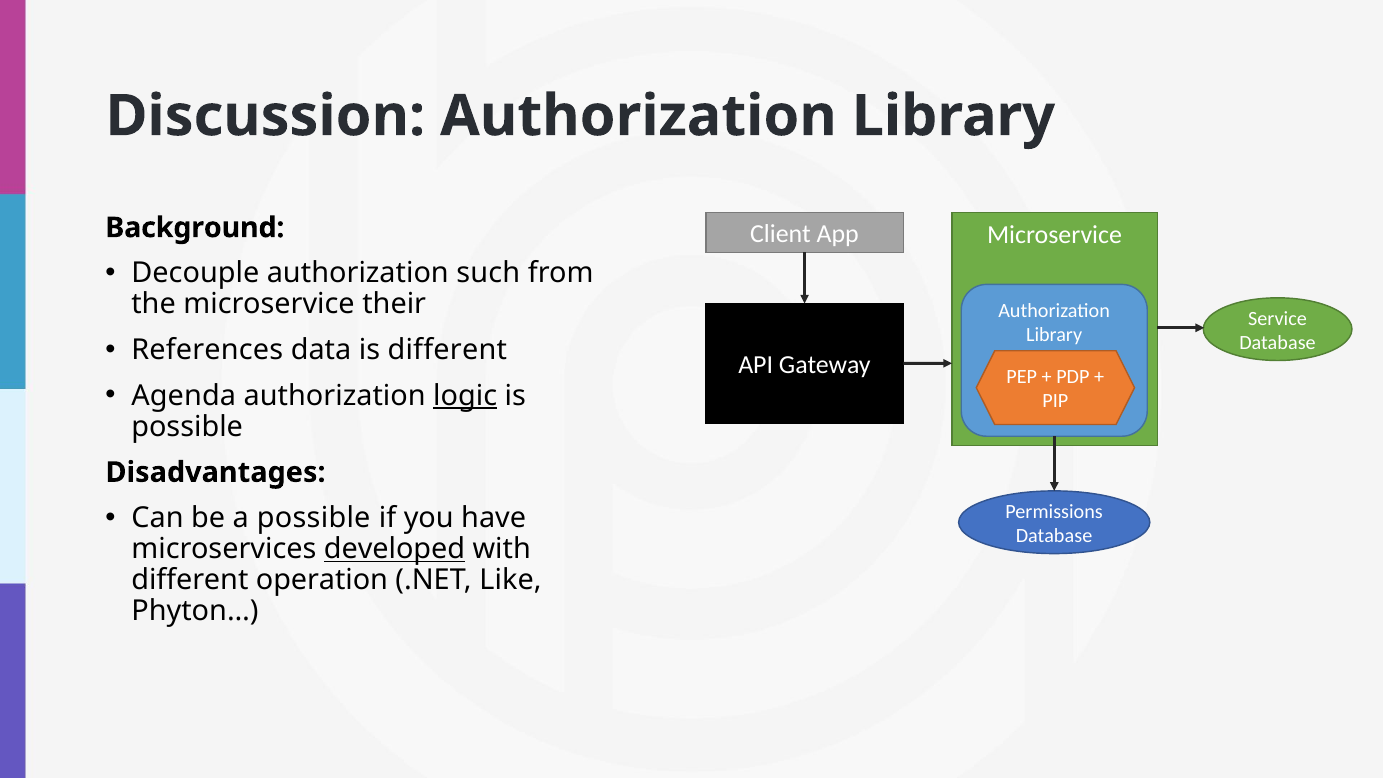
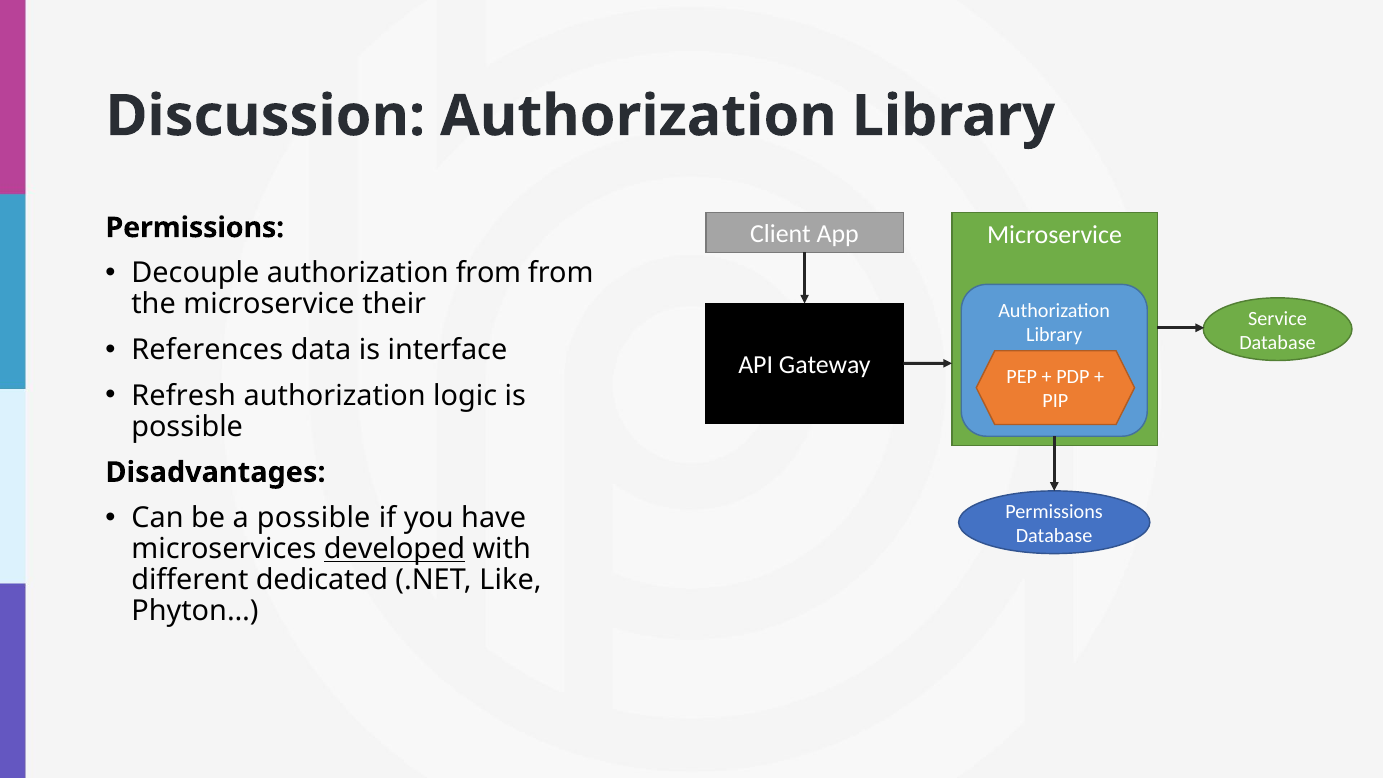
Background: Background -> Permissions (195, 228)
authorization such: such -> from (488, 273)
is different: different -> interface (447, 350)
Agenda: Agenda -> Refresh (184, 396)
logic underline: present -> none (465, 396)
operation: operation -> dedicated (322, 580)
